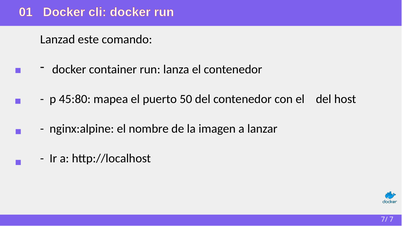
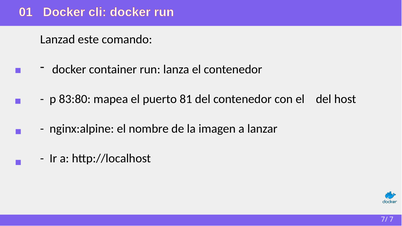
45:80: 45:80 -> 83:80 (75, 99)
50: 50 -> 81 (186, 99)
